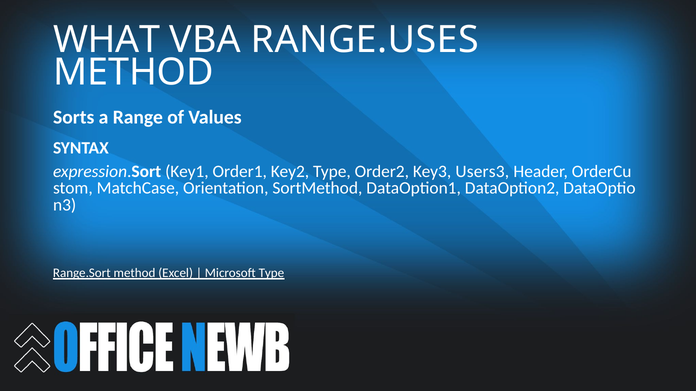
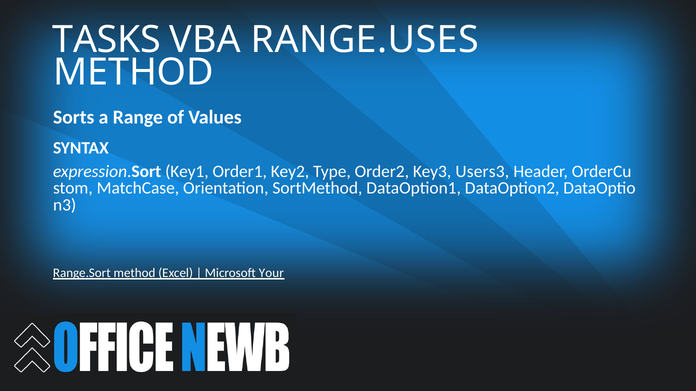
WHAT: WHAT -> TASKS (107, 40)
Microsoft Type: Type -> Your (271, 273)
